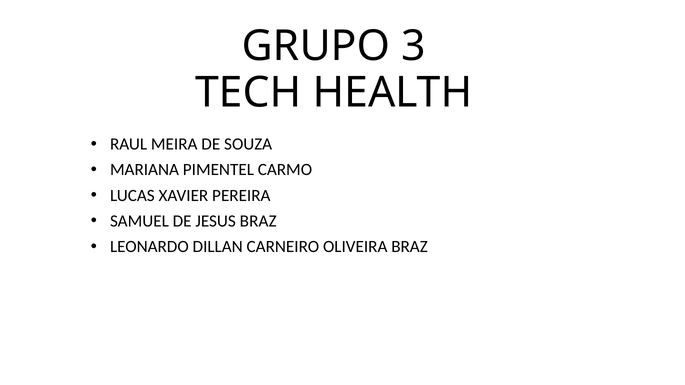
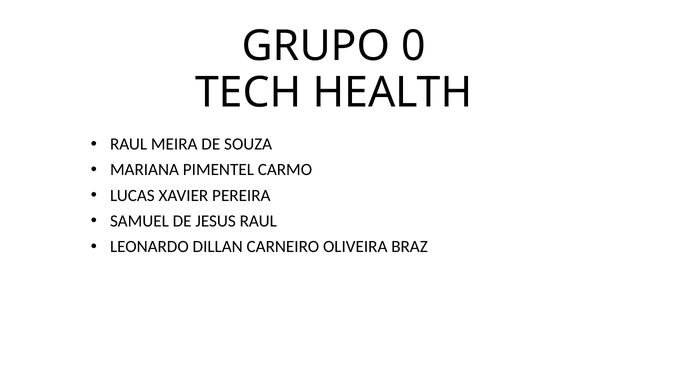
3: 3 -> 0 (414, 46)
JESUS BRAZ: BRAZ -> RAUL (258, 221)
